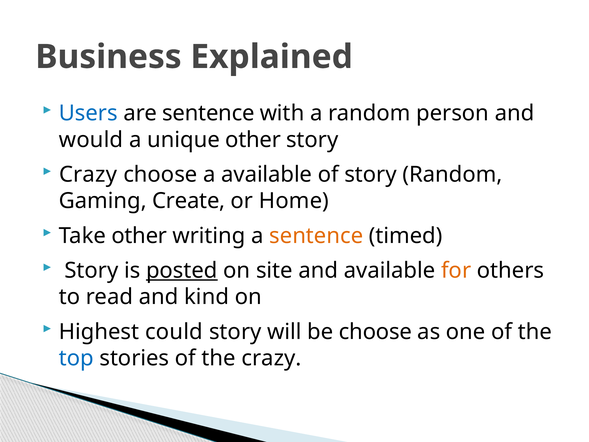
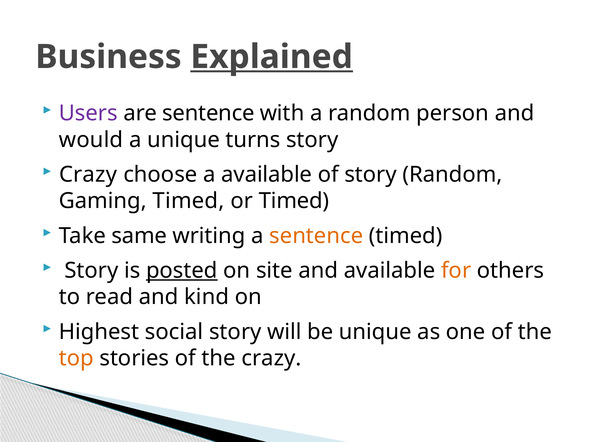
Explained underline: none -> present (272, 57)
Users colour: blue -> purple (88, 113)
unique other: other -> turns (253, 140)
Gaming Create: Create -> Timed (189, 201)
or Home: Home -> Timed (294, 201)
Take other: other -> same (139, 236)
could: could -> social (174, 332)
be choose: choose -> unique (375, 332)
top colour: blue -> orange (76, 358)
